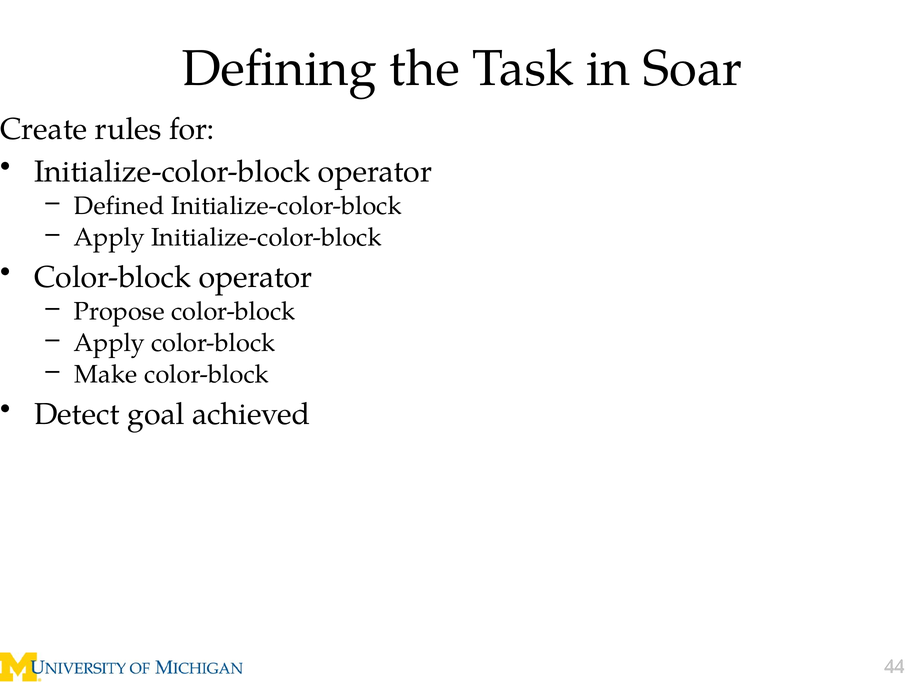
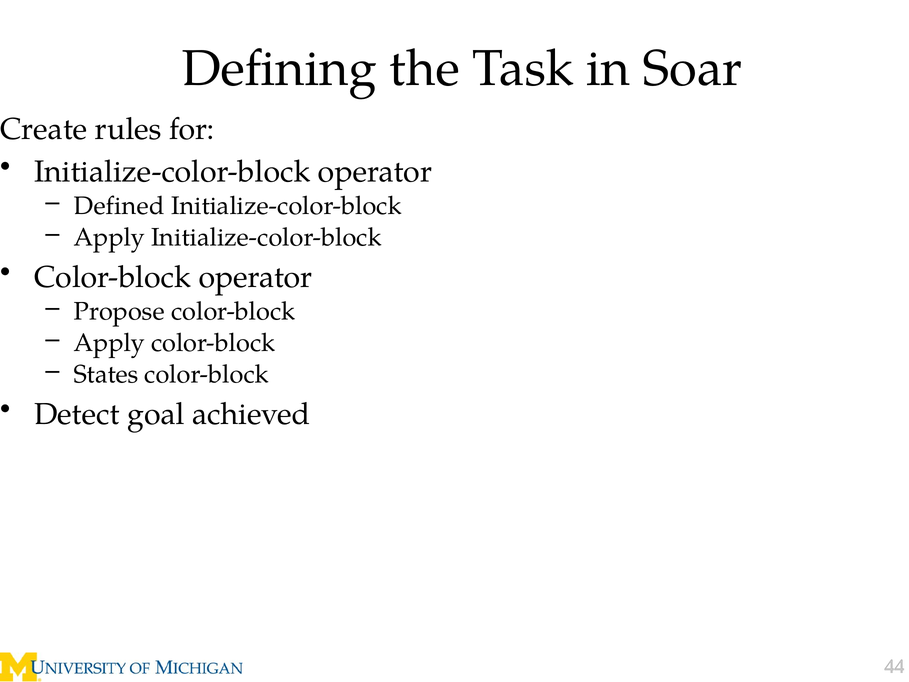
Make: Make -> States (106, 375)
